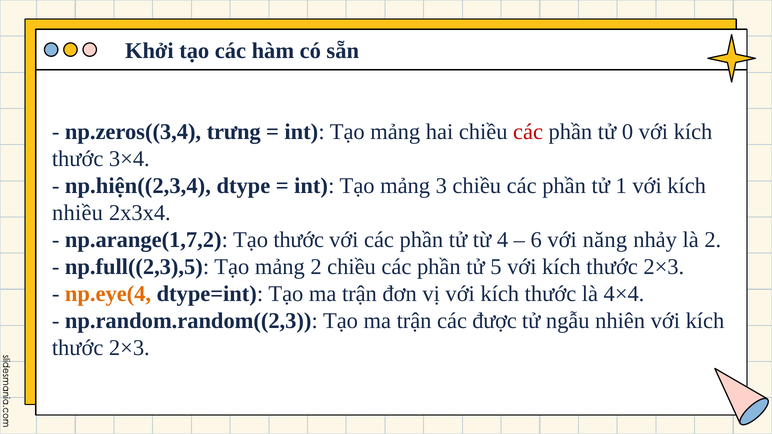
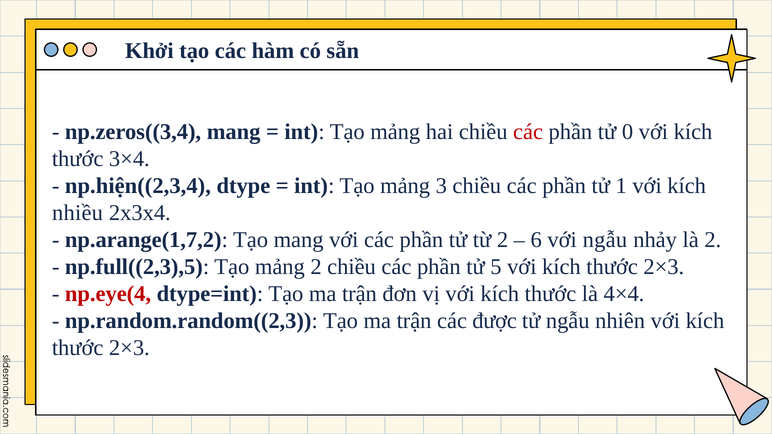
np.zeros((3,4 trưng: trưng -> mang (234, 132)
Tạo thước: thước -> mang (299, 240)
từ 4: 4 -> 2 (503, 240)
với năng: năng -> ngẫu (605, 240)
np.eye(4 colour: orange -> red (108, 294)
